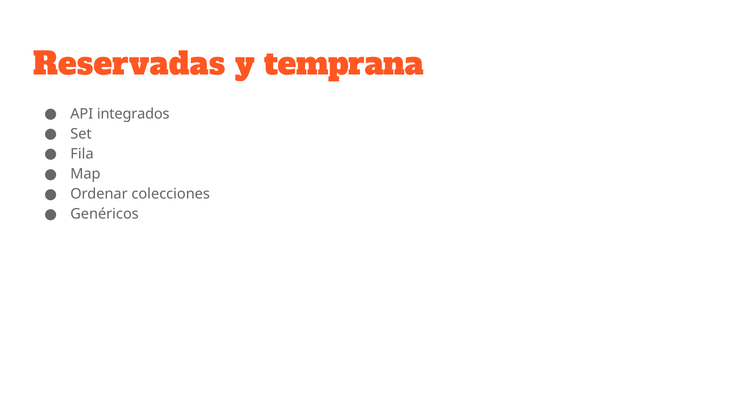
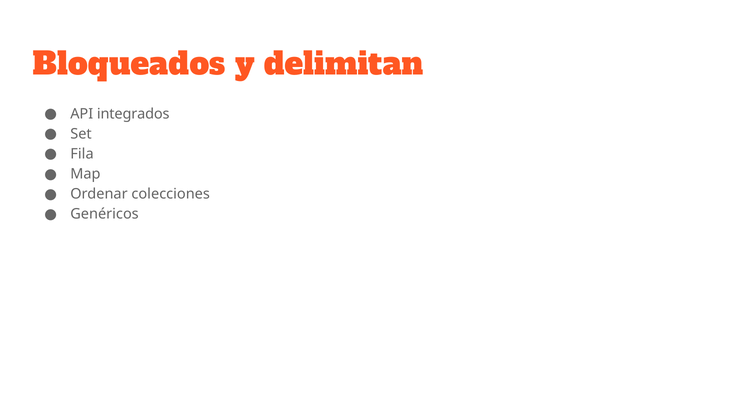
Reservadas: Reservadas -> Bloqueados (129, 65)
temprana: temprana -> delimitan (344, 65)
